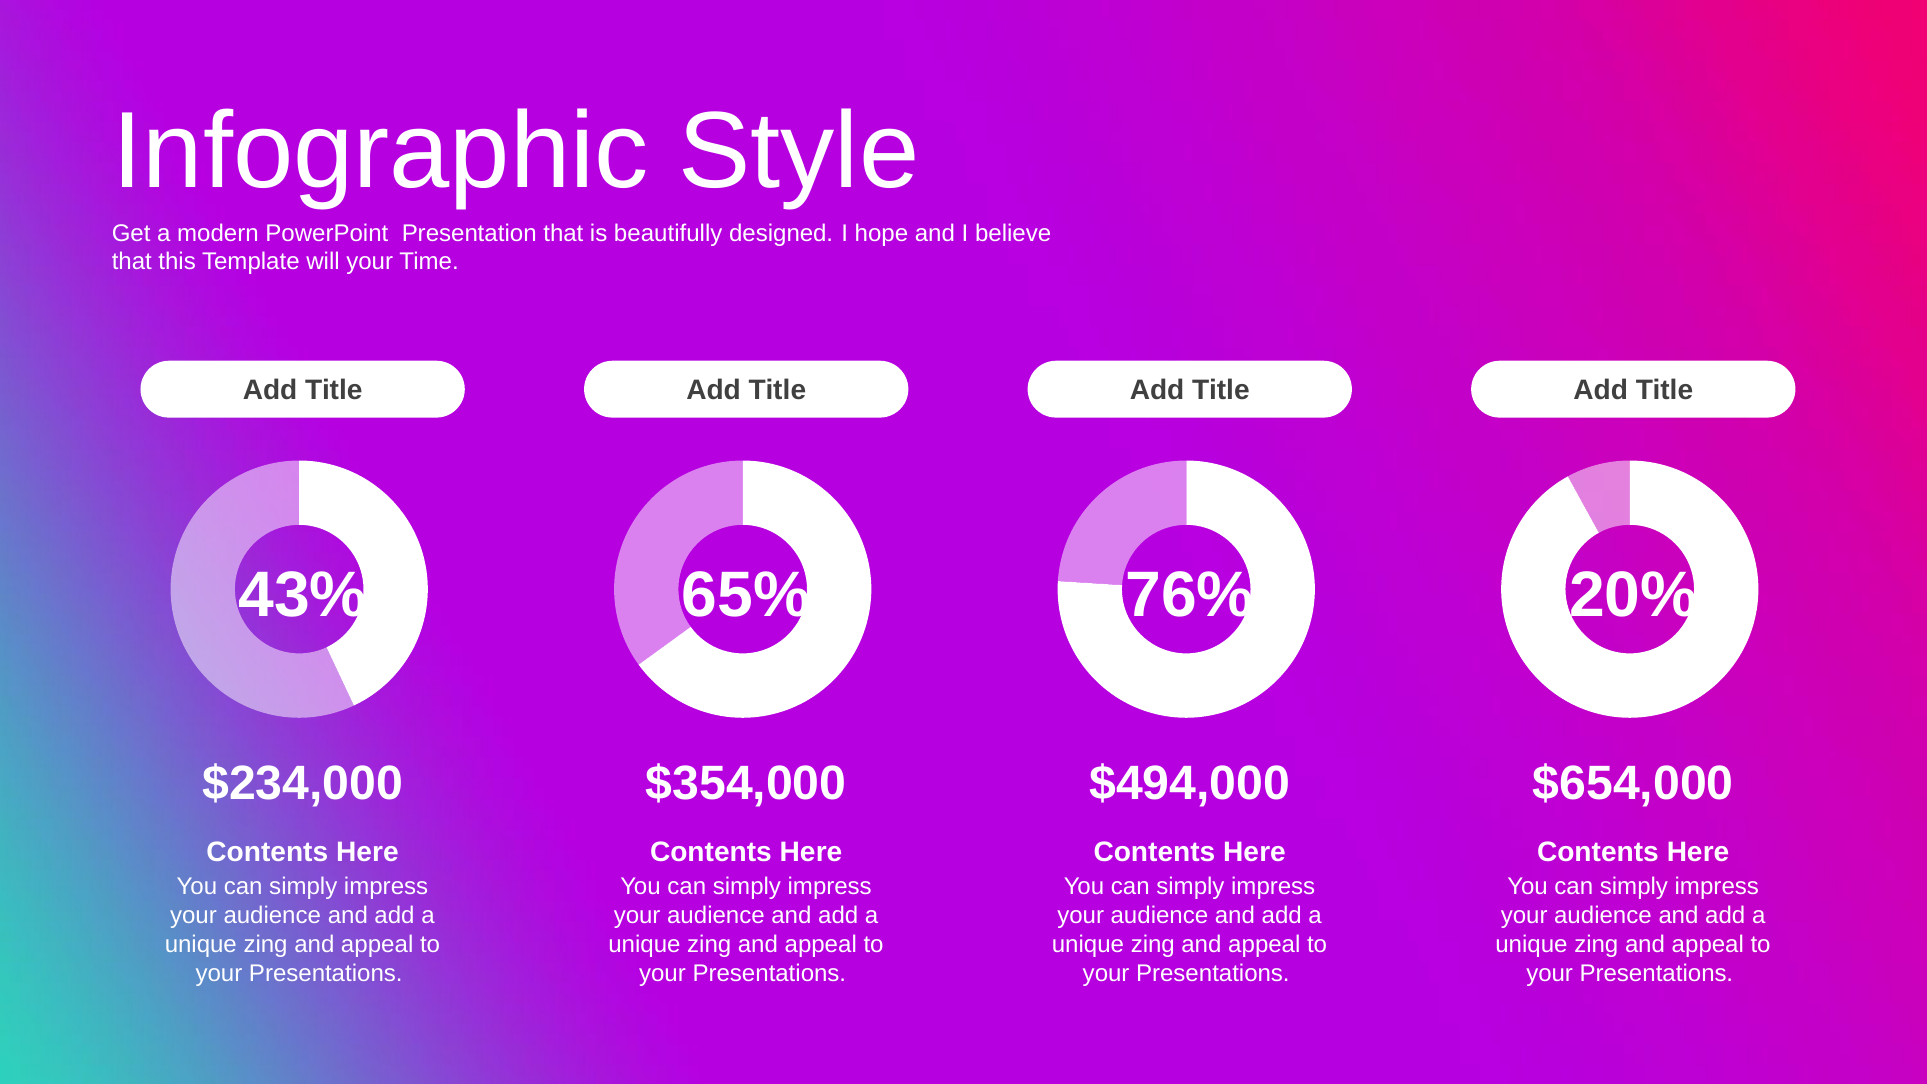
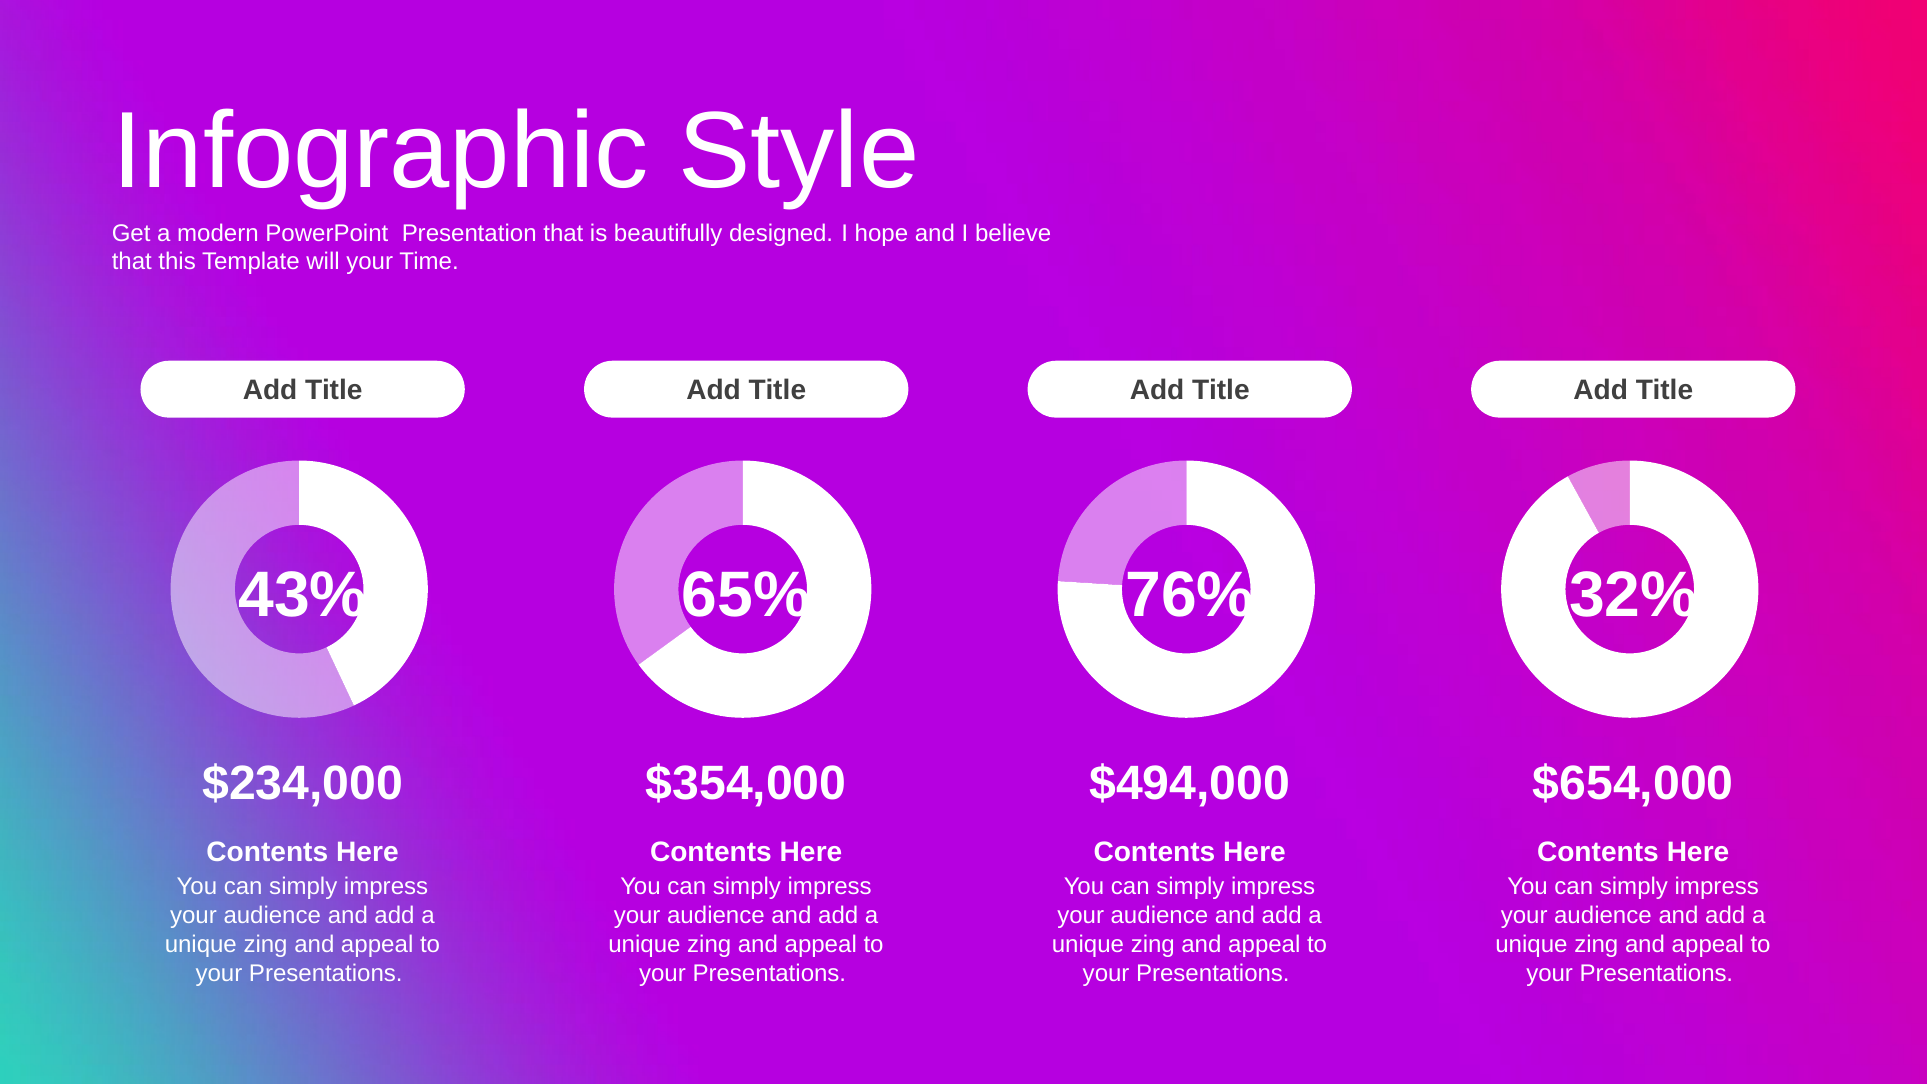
20%: 20% -> 32% (1633, 595)
